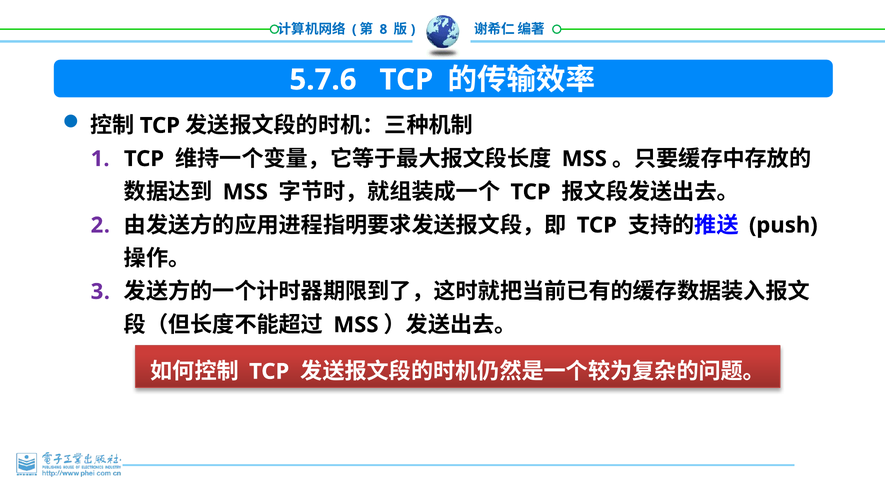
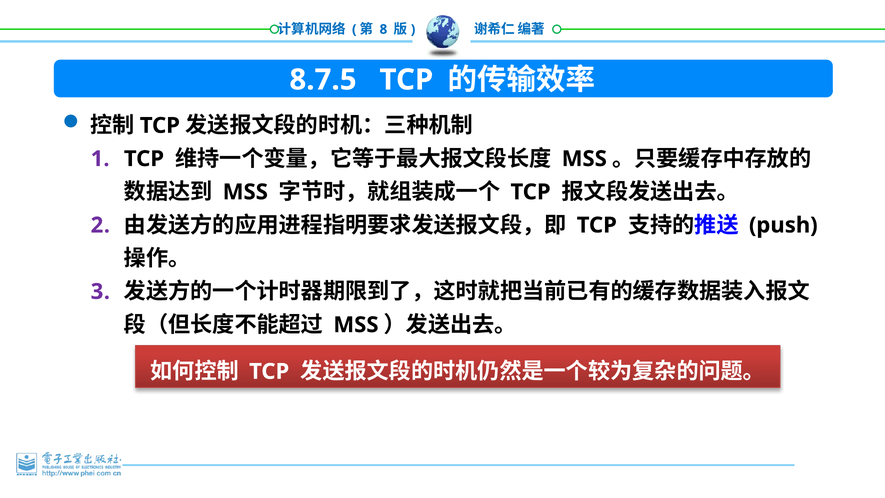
5.7.6: 5.7.6 -> 8.7.5 (323, 80)
